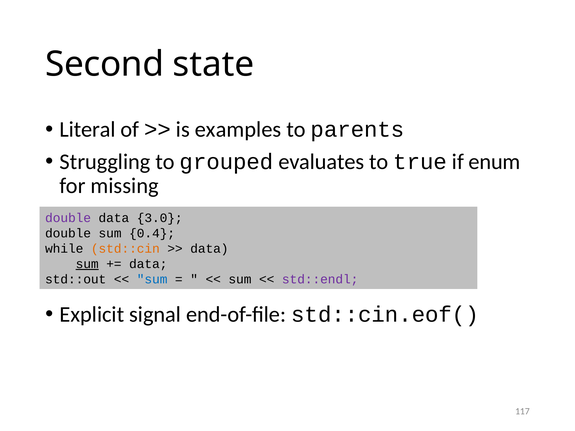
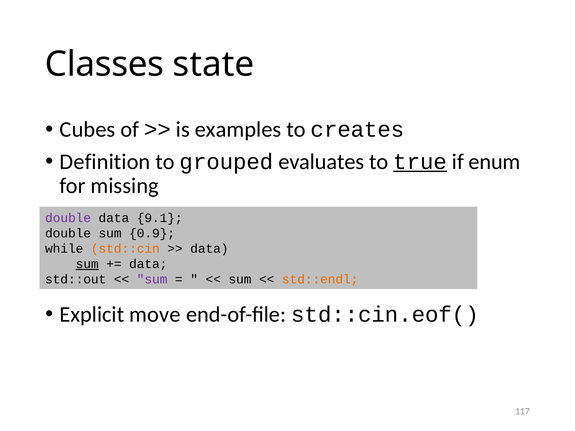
Second: Second -> Classes (105, 64)
Literal: Literal -> Cubes (88, 130)
parents: parents -> creates (358, 130)
Struggling: Struggling -> Definition (105, 162)
true underline: none -> present (420, 162)
3.0: 3.0 -> 9.1 (160, 218)
0.4: 0.4 -> 0.9 (152, 234)
sum colour: blue -> purple (152, 280)
std::endl colour: purple -> orange (320, 280)
signal: signal -> move (155, 315)
